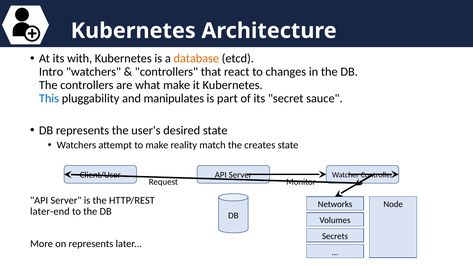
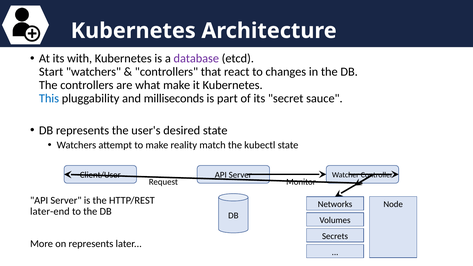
database colour: orange -> purple (196, 59)
Intro: Intro -> Start (51, 72)
manipulates: manipulates -> milliseconds (174, 98)
creates: creates -> kubectl (260, 145)
